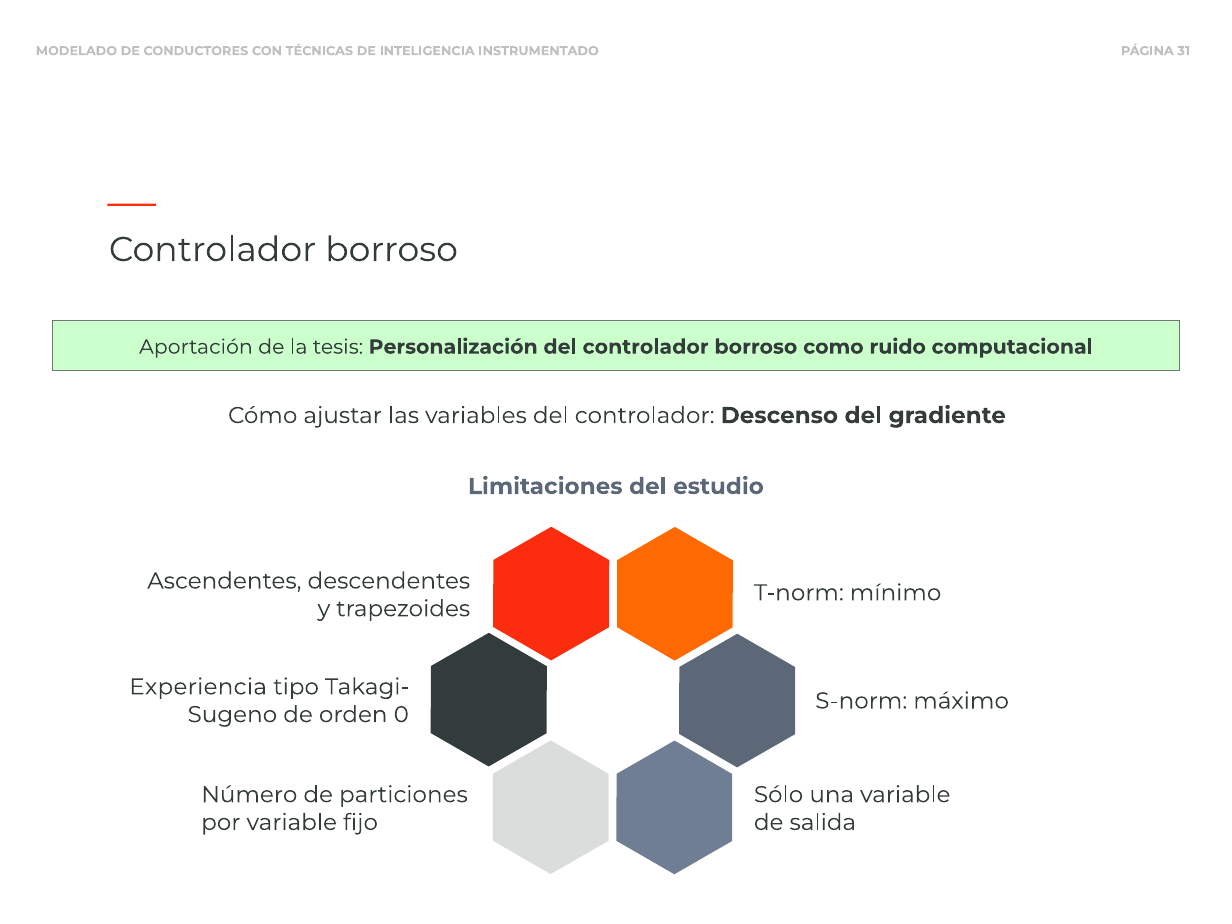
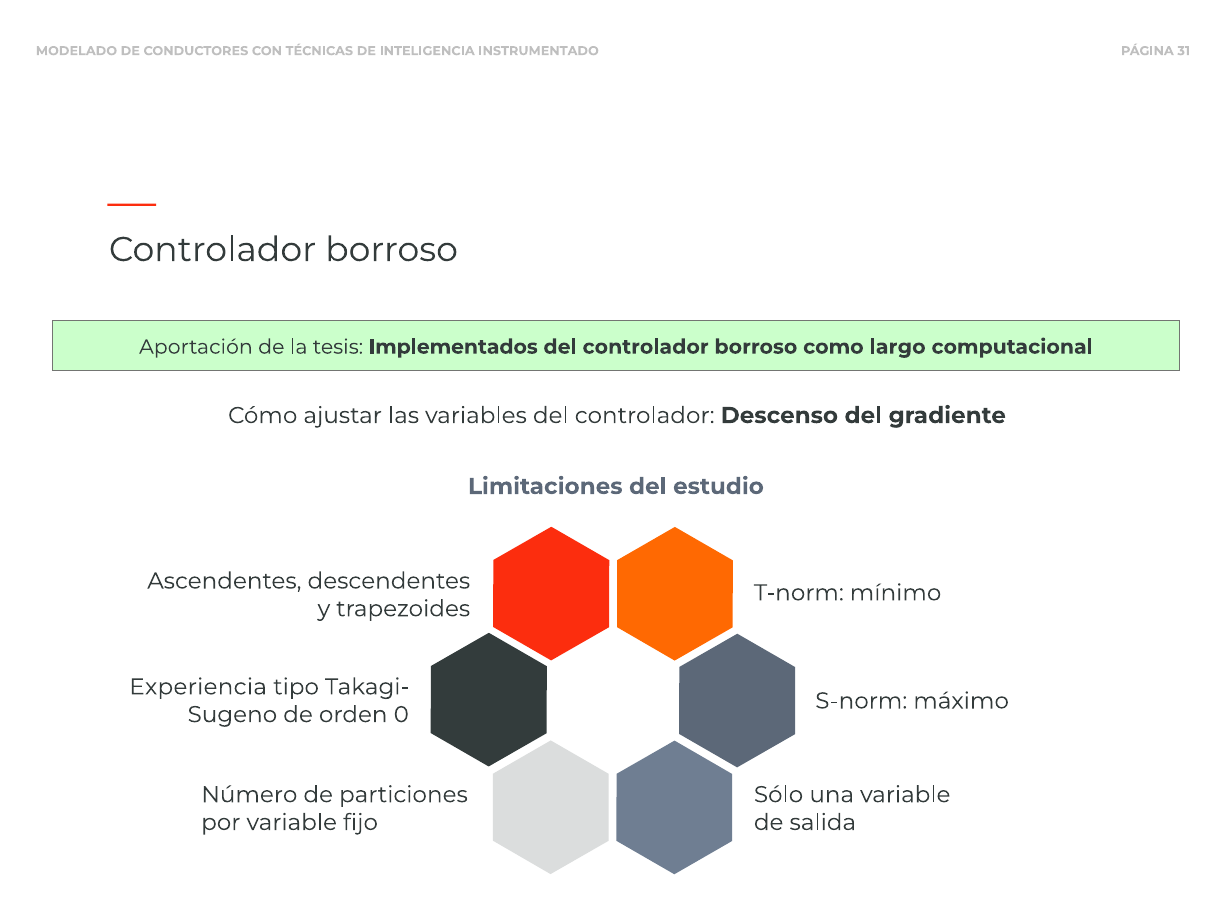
Personalización: Personalización -> Implementados (453, 347)
ruido: ruido -> largo (898, 347)
